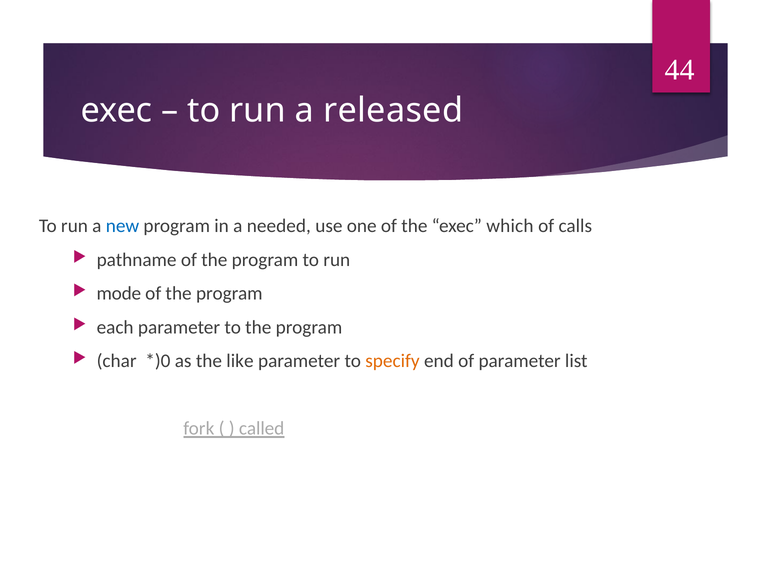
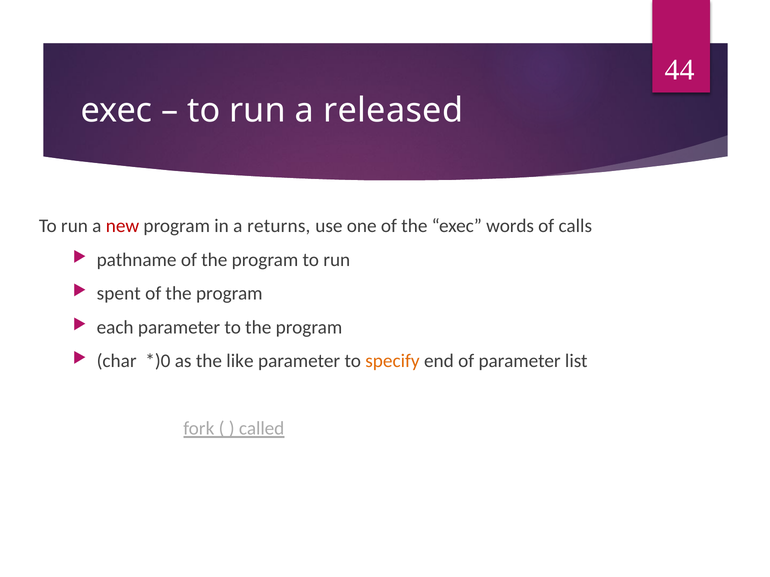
new colour: blue -> red (123, 226)
needed: needed -> returns (279, 226)
which: which -> words (510, 226)
mode: mode -> spent (119, 294)
